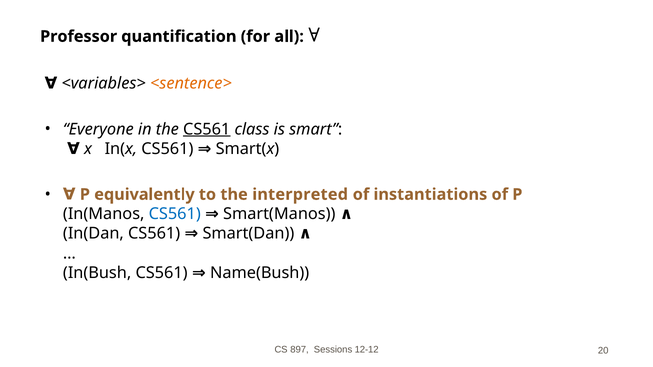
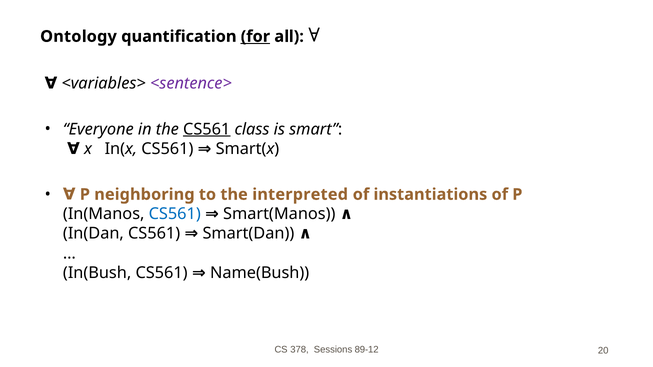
Professor: Professor -> Ontology (78, 36)
for underline: none -> present (255, 36)
<sentence> colour: orange -> purple (191, 84)
equivalently: equivalently -> neighboring (144, 195)
897: 897 -> 378 (299, 350)
12-12: 12-12 -> 89-12 (367, 350)
